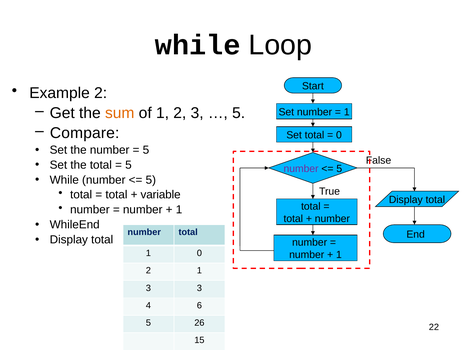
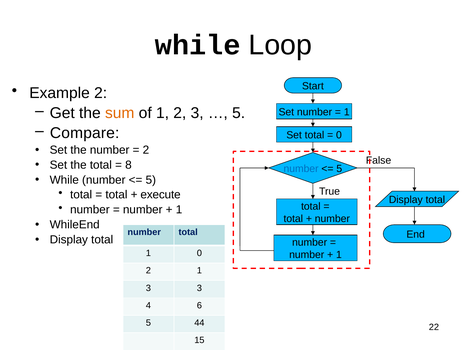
5: 5 -> 2 (146, 150)
5: 5 -> 8 (128, 165)
number colour: purple -> blue (301, 169)
variable: variable -> execute (161, 195)
26: 26 -> 44 (199, 323)
